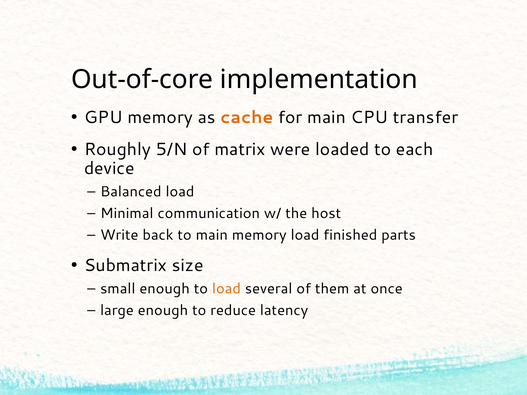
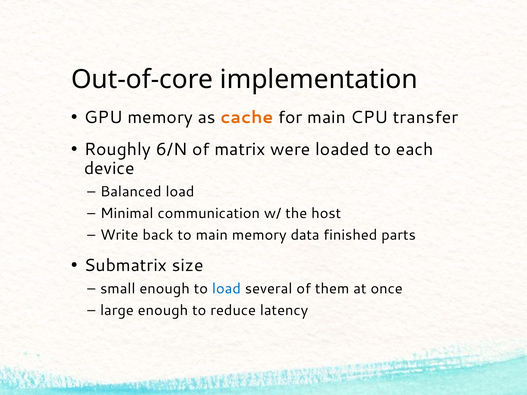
5/N: 5/N -> 6/N (172, 150)
memory load: load -> data (305, 235)
load colour: orange -> blue (226, 289)
